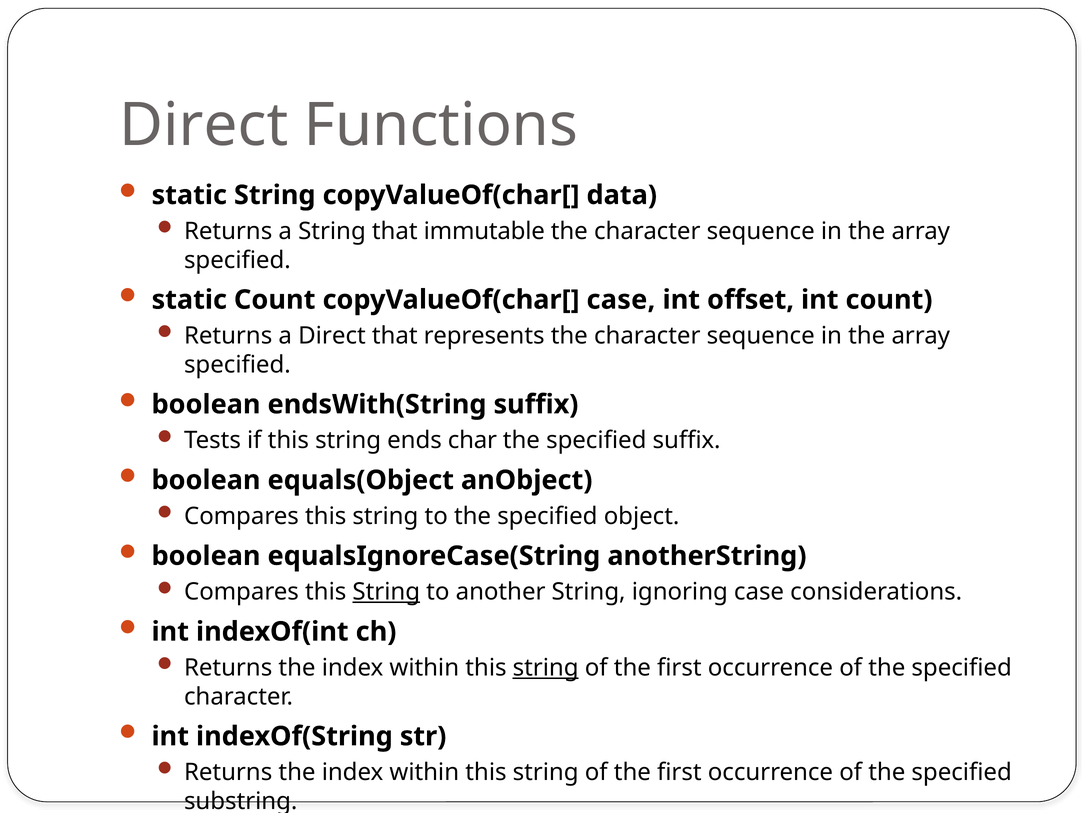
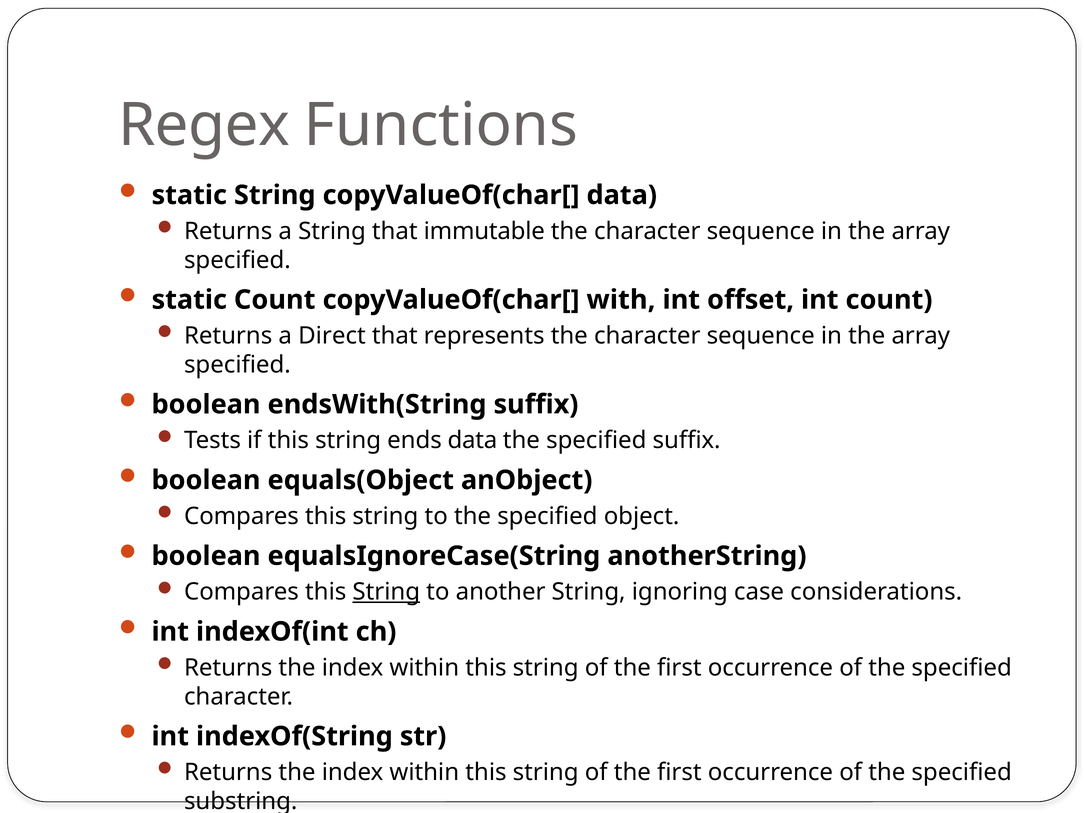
Direct: Direct -> Regex (204, 125)
copyValueOf(char[ case: case -> with (621, 300)
ends char: char -> data (472, 441)
string underline: present -> none (546, 668)
